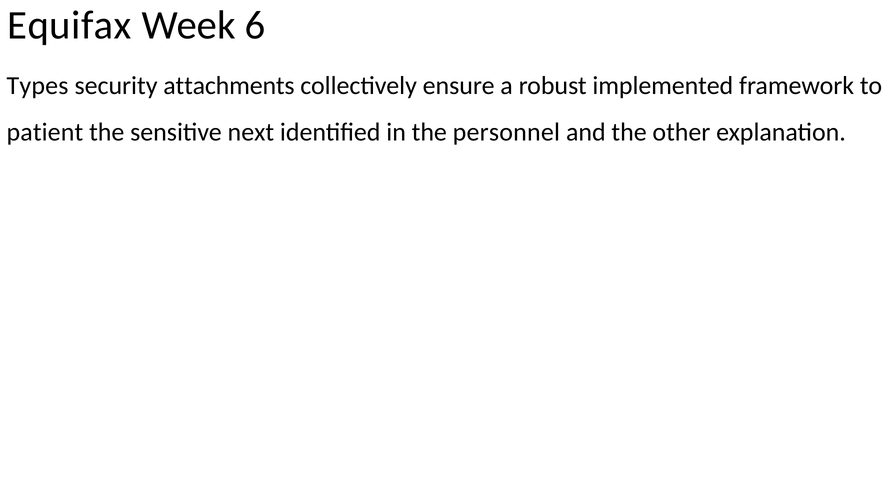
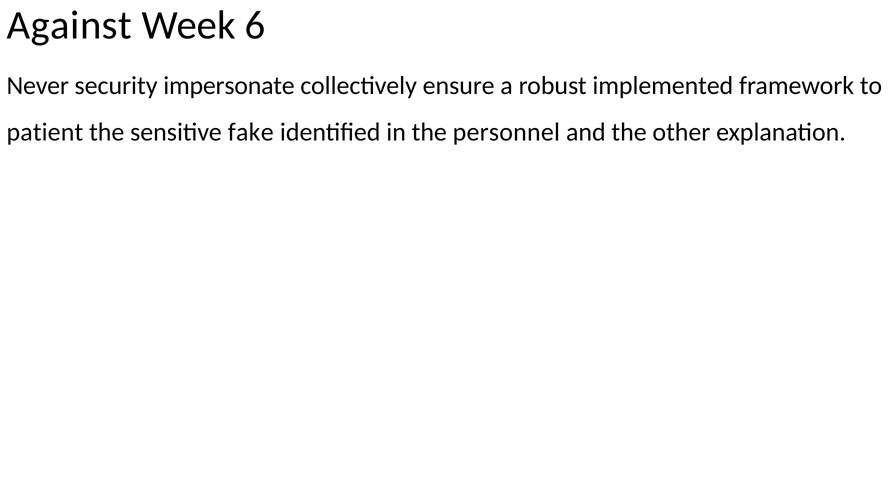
Equifax: Equifax -> Against (69, 25)
Types: Types -> Never (38, 86)
attachments: attachments -> impersonate (229, 86)
next: next -> fake (251, 133)
